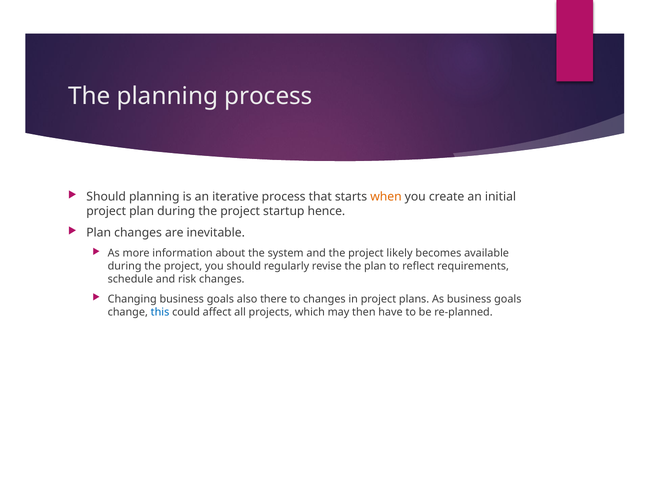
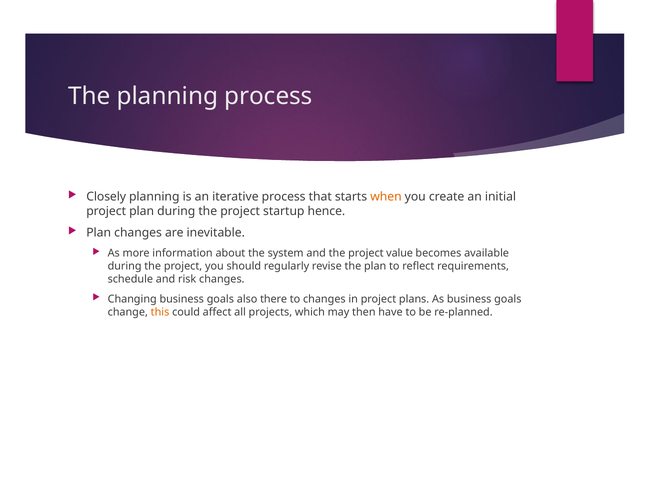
Should: Should -> Closely (106, 196)
likely: likely -> value (400, 253)
this colour: blue -> orange (160, 312)
